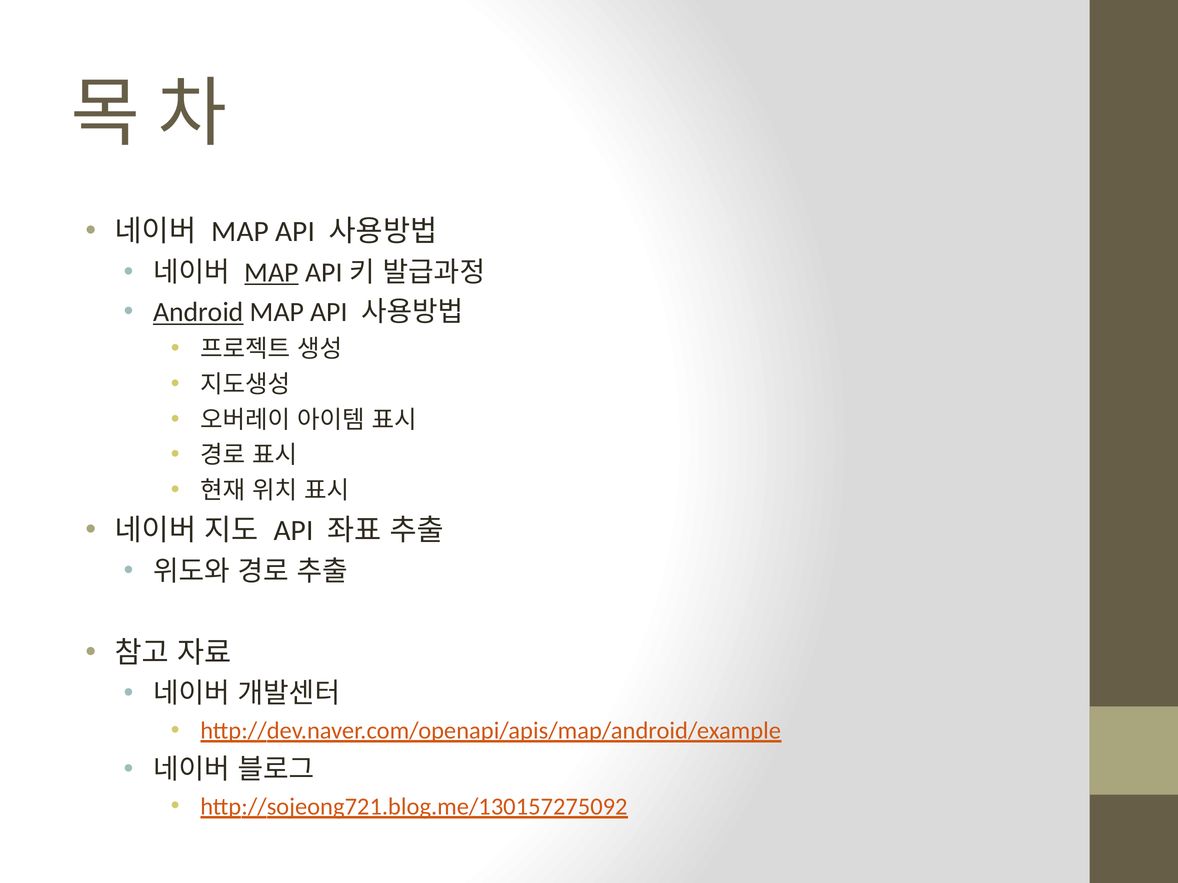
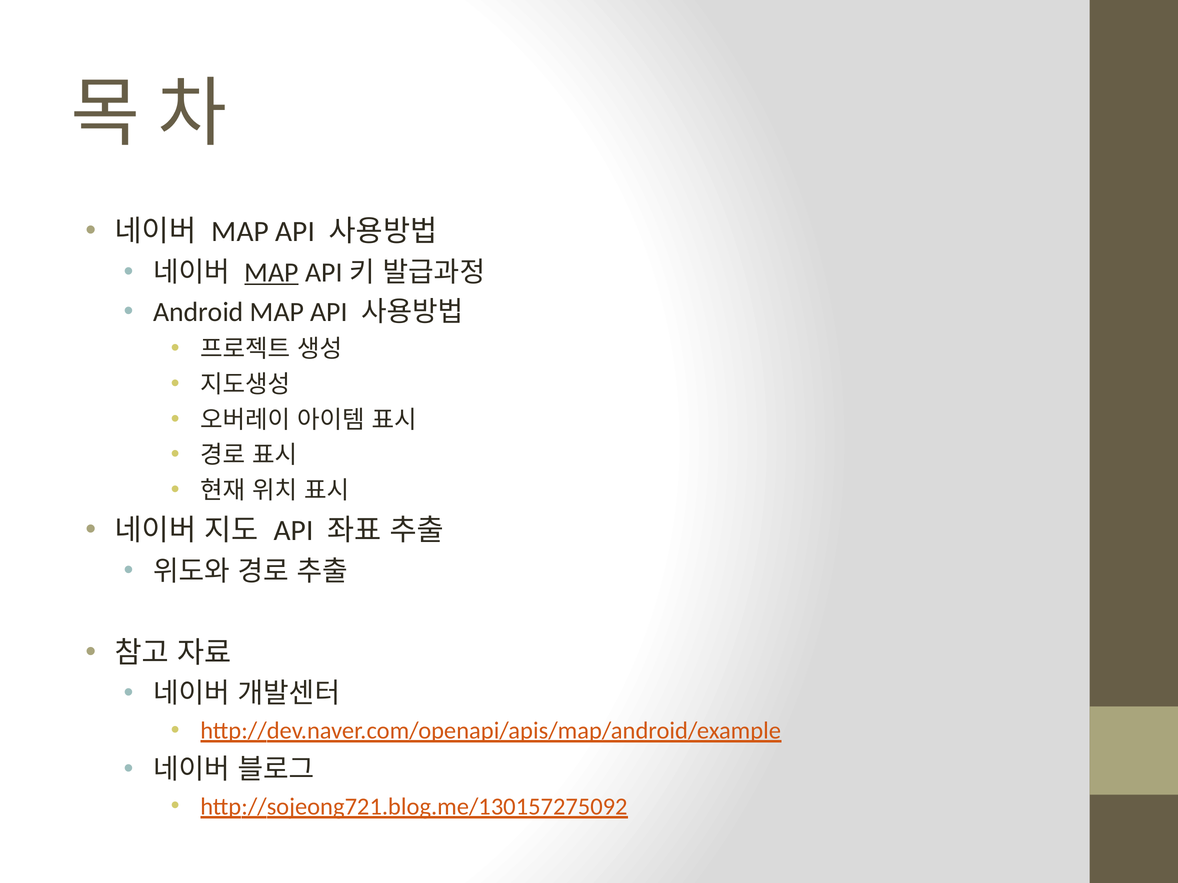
Android underline: present -> none (198, 312)
